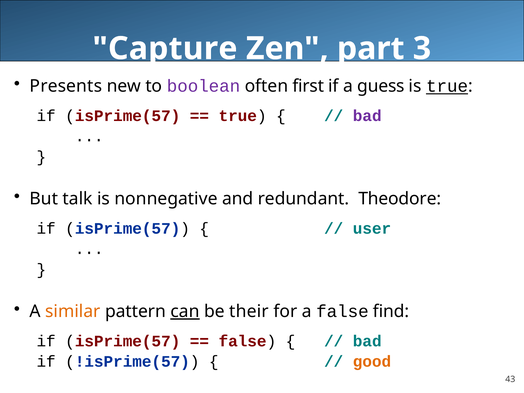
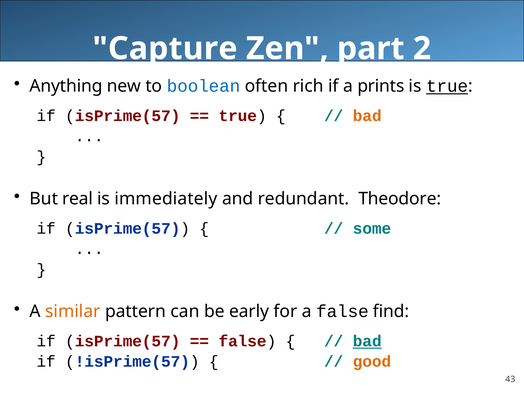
3: 3 -> 2 (422, 49)
Presents: Presents -> Anything (66, 86)
boolean colour: purple -> blue (204, 86)
first: first -> rich (308, 86)
guess: guess -> prints (381, 86)
bad colour: purple -> orange (367, 116)
talk: talk -> real (78, 199)
nonnegative: nonnegative -> immediately (166, 199)
user: user -> some (372, 228)
can underline: present -> none (185, 312)
their: their -> early (249, 312)
bad underline: none -> present (367, 341)
